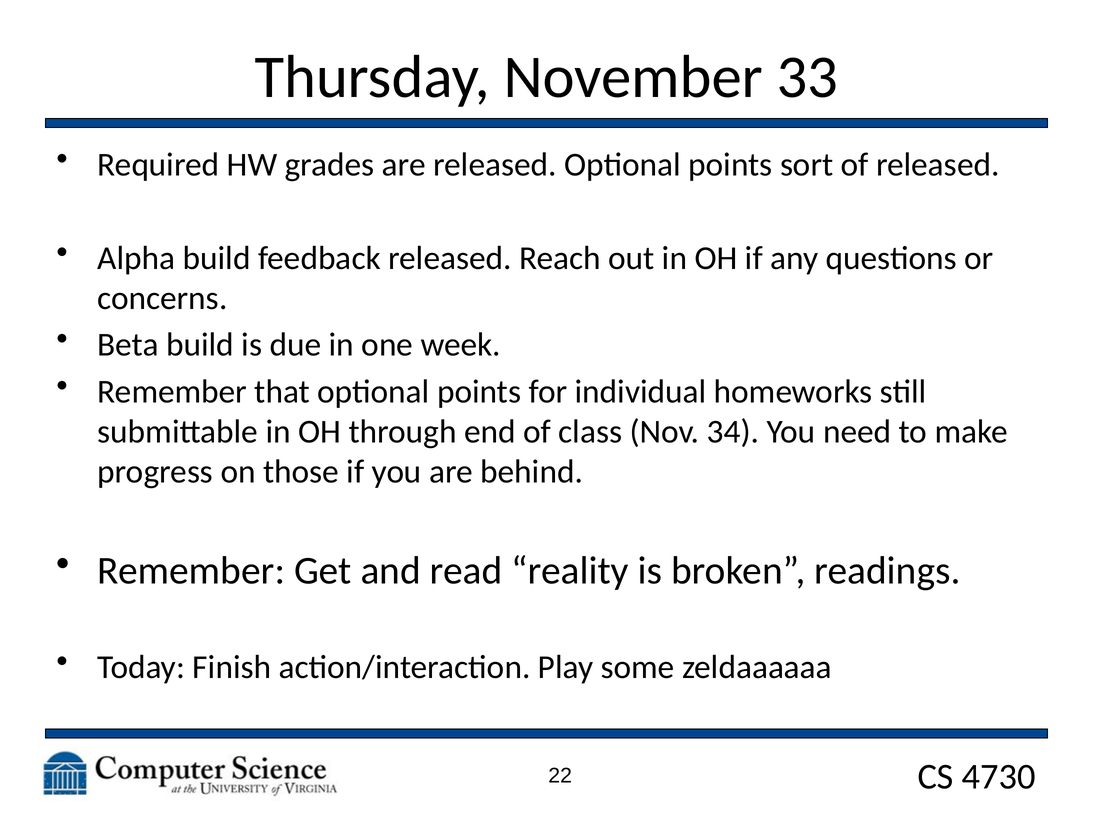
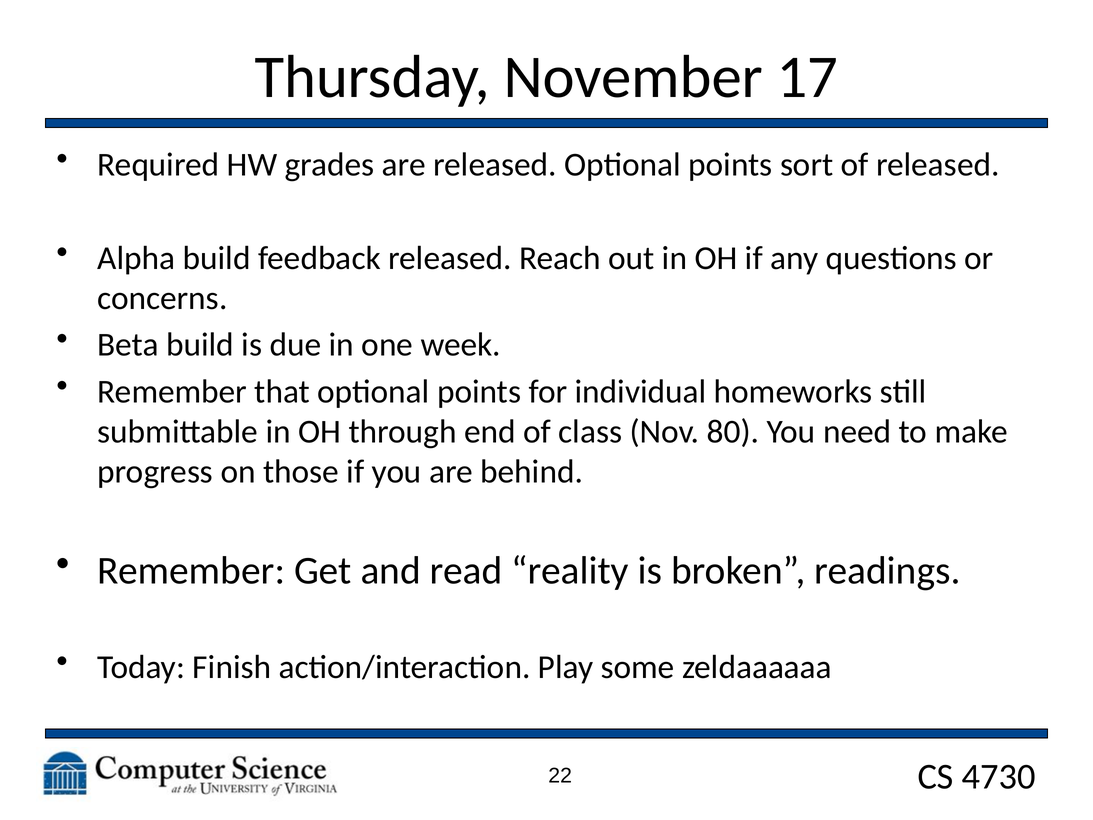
33: 33 -> 17 (807, 77)
34: 34 -> 80 (733, 432)
